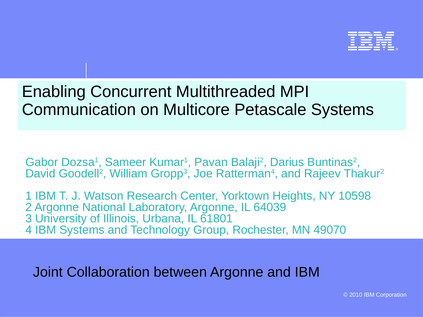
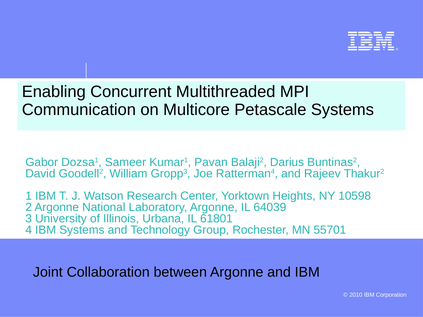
49070: 49070 -> 55701 (330, 230)
